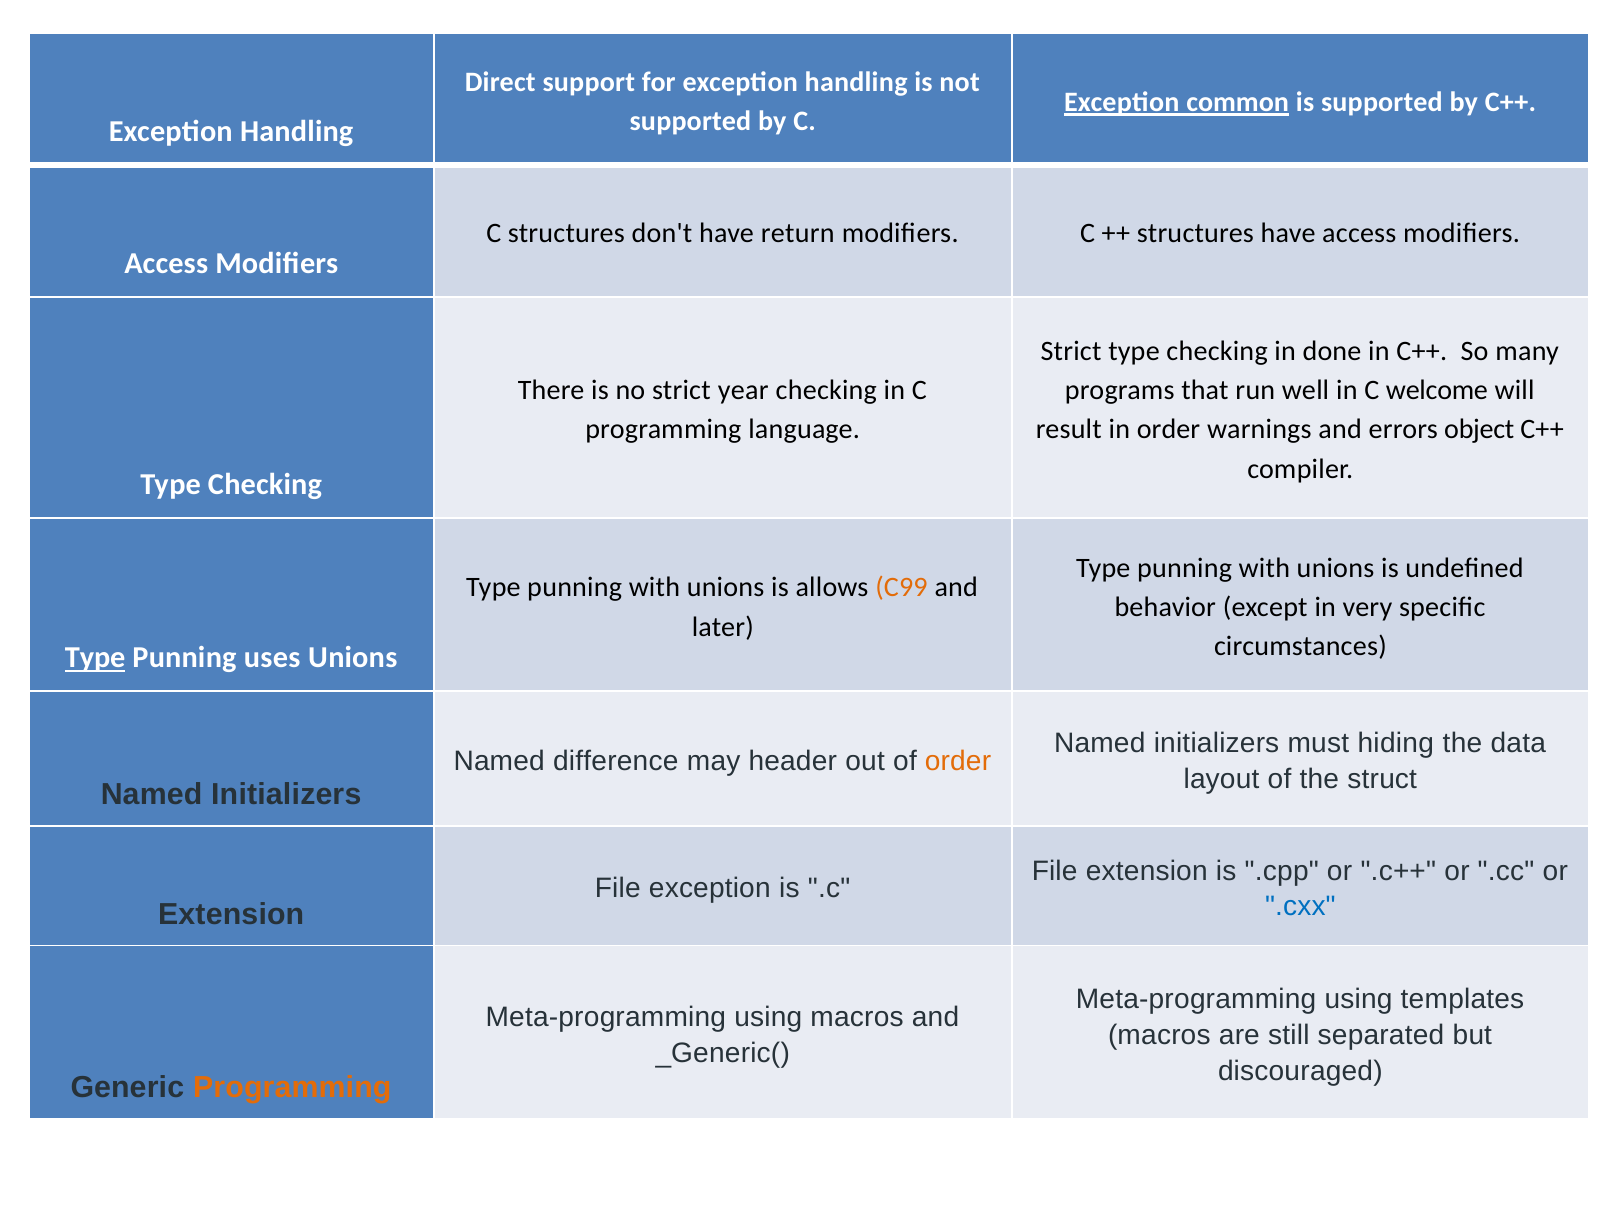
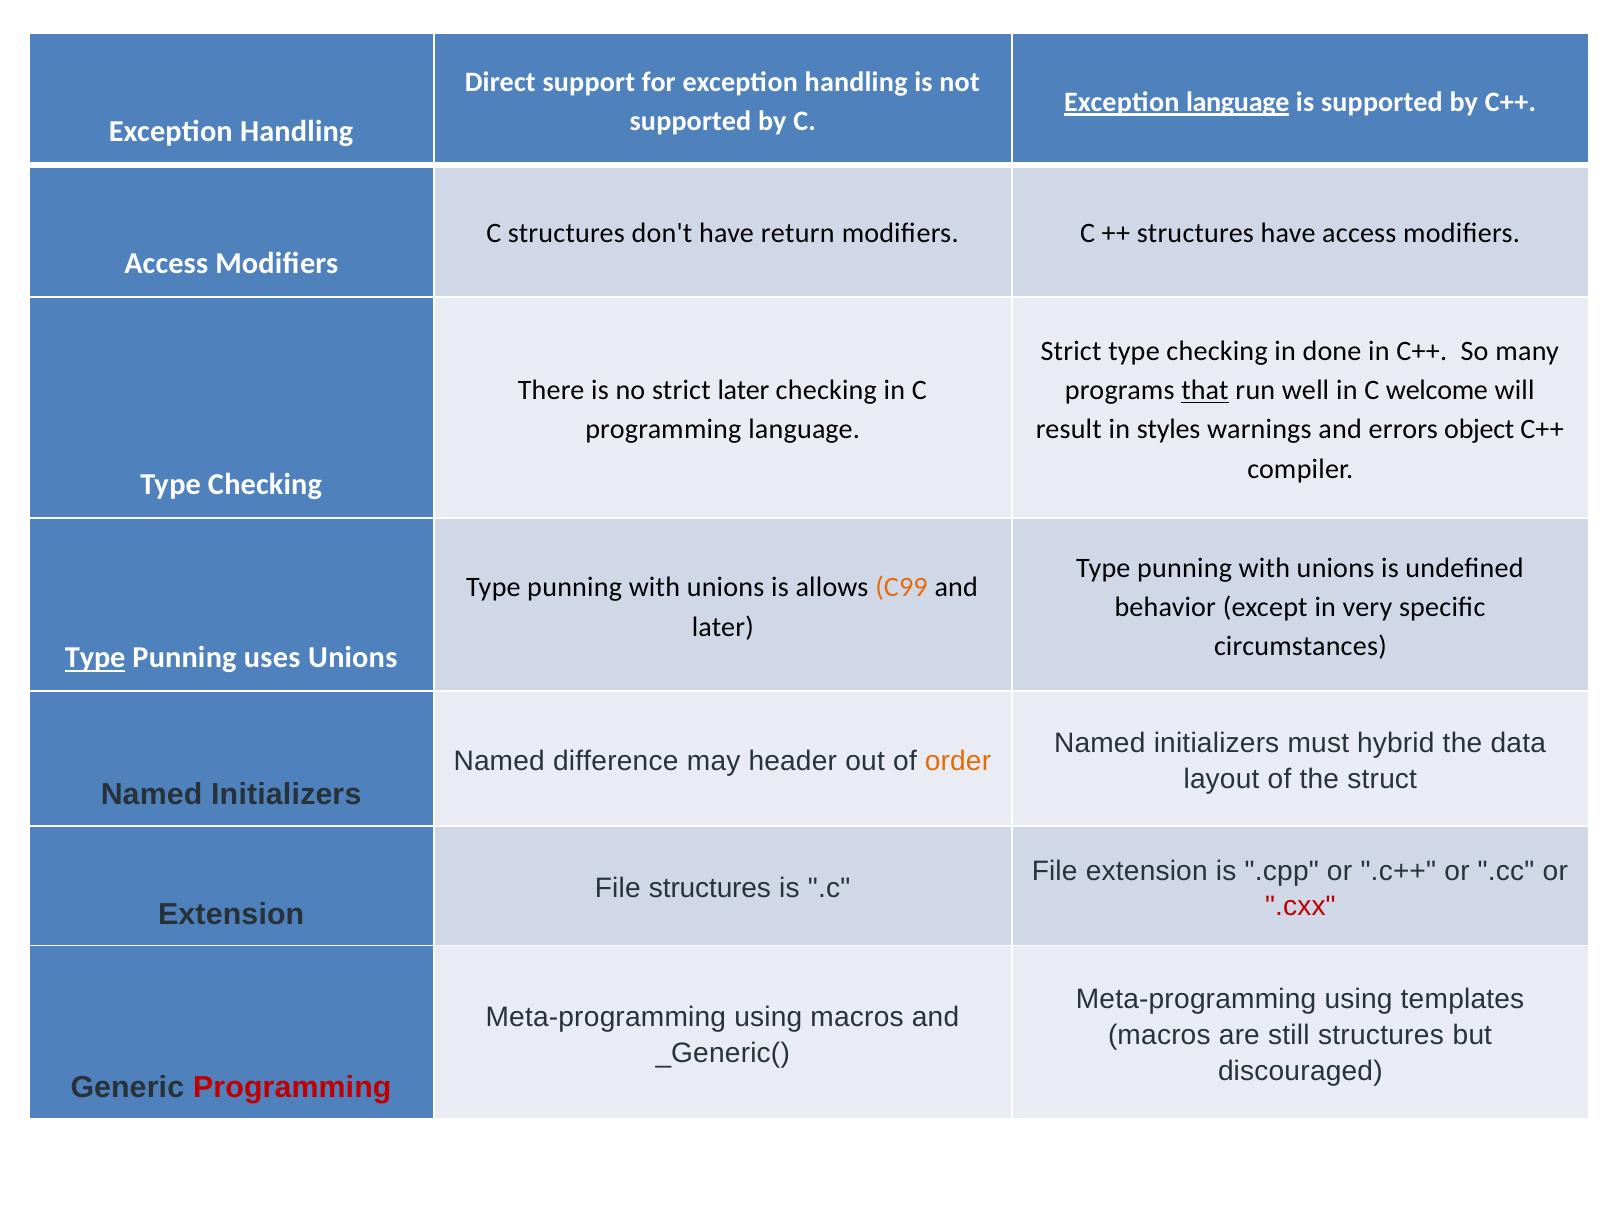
Exception common: common -> language (1238, 102)
strict year: year -> later (743, 390)
that underline: none -> present (1205, 390)
in order: order -> styles (1169, 429)
hiding: hiding -> hybrid (1396, 743)
File exception: exception -> structures (710, 888)
.cxx colour: blue -> red (1300, 906)
still separated: separated -> structures (1381, 1034)
Programming colour: orange -> red (292, 1087)
